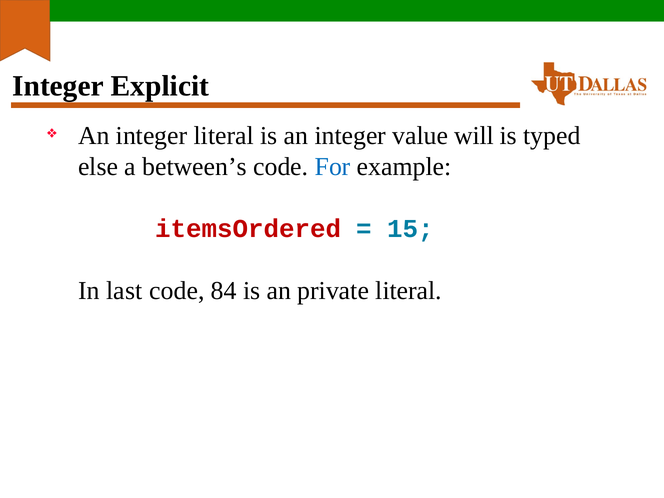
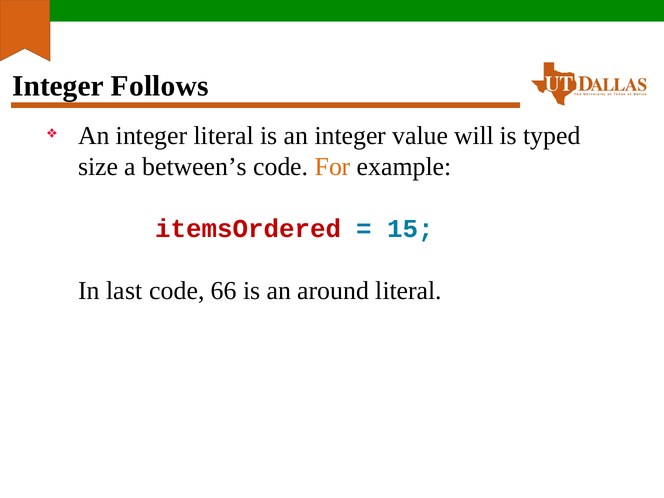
Explicit: Explicit -> Follows (160, 86)
else: else -> size (98, 167)
For colour: blue -> orange (333, 167)
84: 84 -> 66 (224, 291)
private: private -> around (333, 291)
